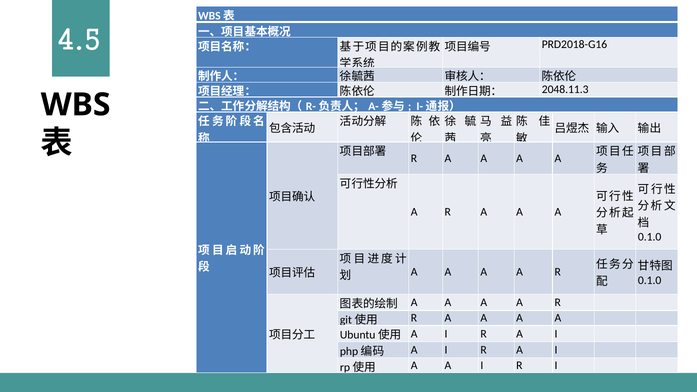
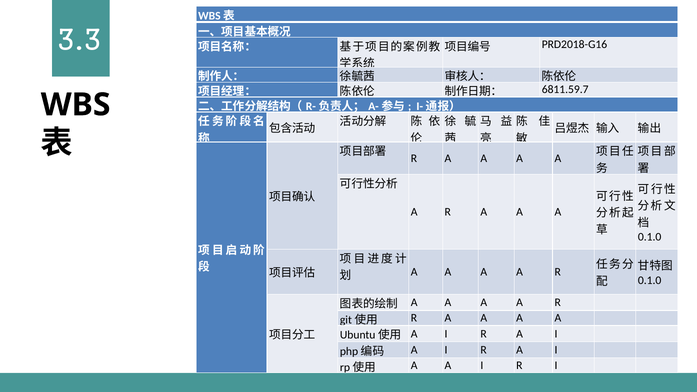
4.5: 4.5 -> 3.3 (79, 40)
2048.11.3: 2048.11.3 -> 6811.59.7 (565, 89)
